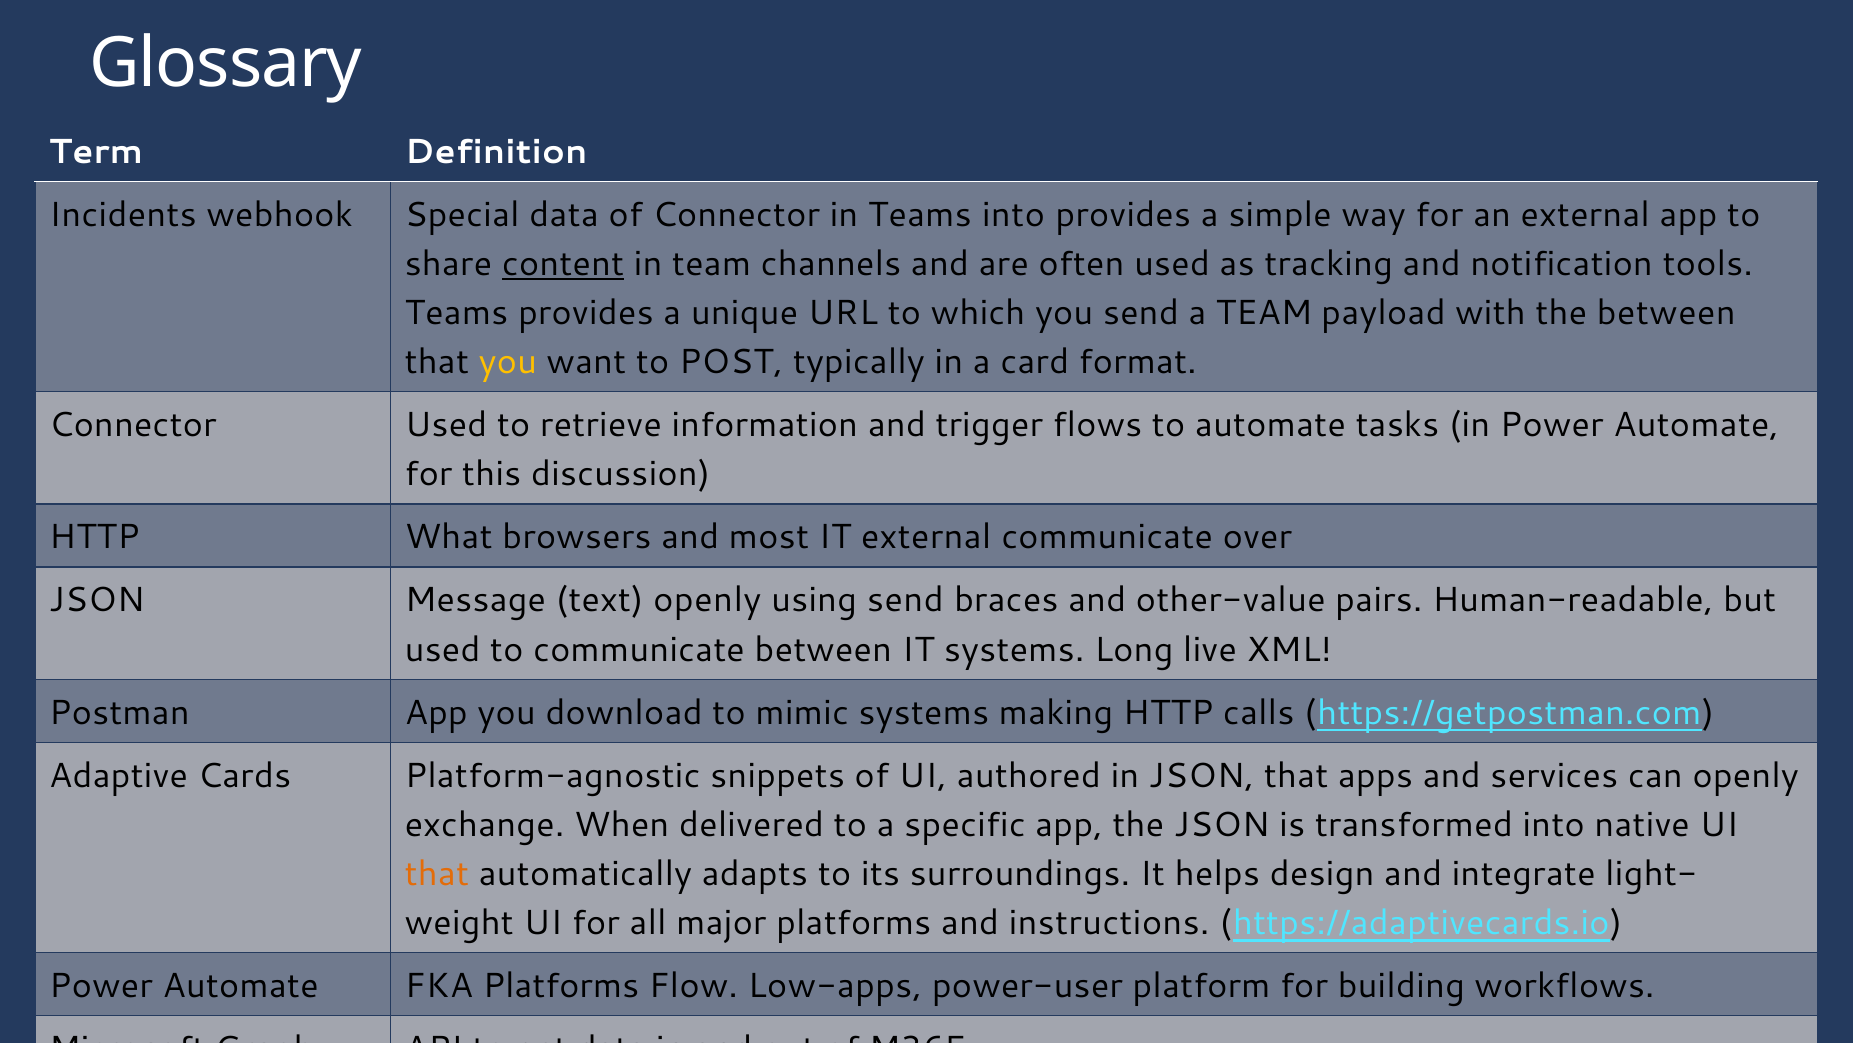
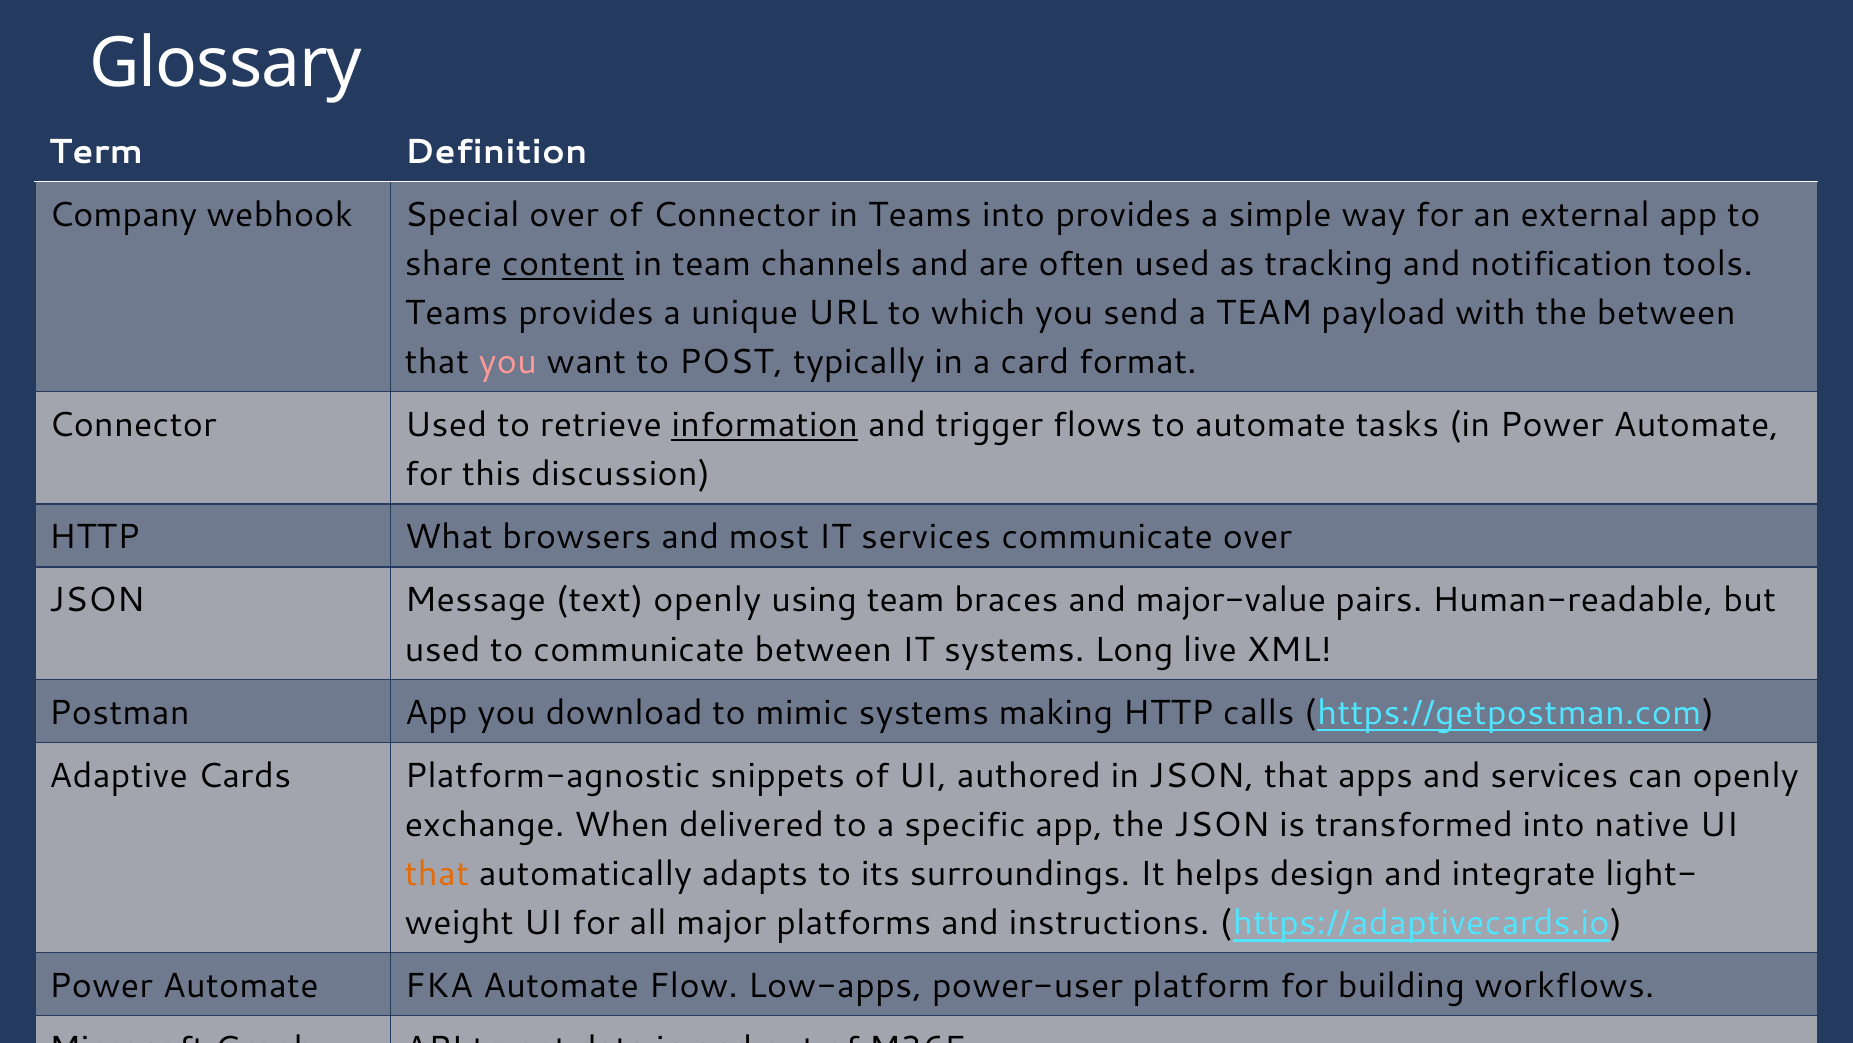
Incidents: Incidents -> Company (123, 215)
Special data: data -> over (564, 215)
you colour: yellow -> pink (508, 362)
information underline: none -> present (765, 425)
IT external: external -> services (926, 537)
using send: send -> team (906, 600)
other-value: other-value -> major-value (1231, 600)
FKA Platforms: Platforms -> Automate (561, 985)
